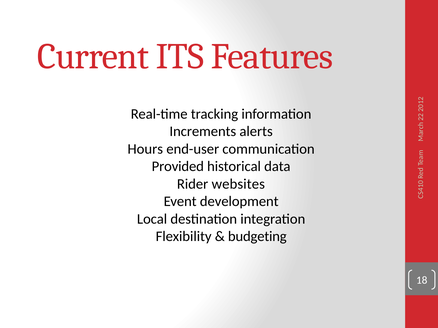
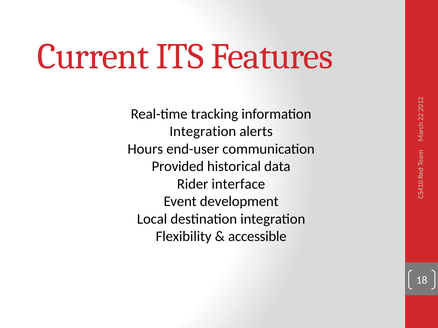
Increments: Increments -> Integration (203, 132)
websites: websites -> interface (238, 184)
budgeting: budgeting -> accessible (257, 237)
